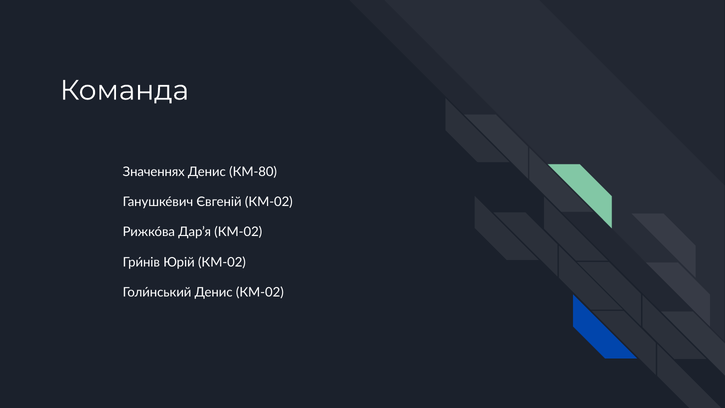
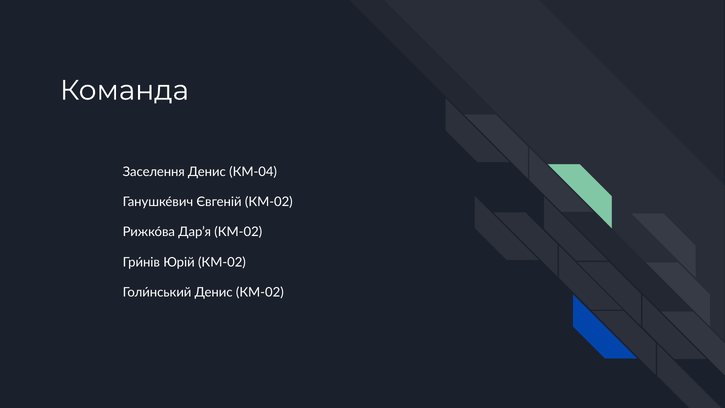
Значеннях: Значеннях -> Заселення (154, 172)
КМ-80: КМ-80 -> КМ-04 (253, 172)
